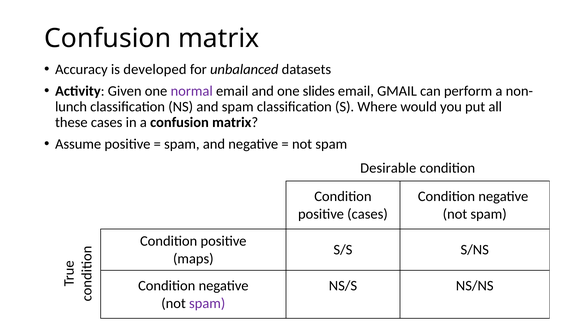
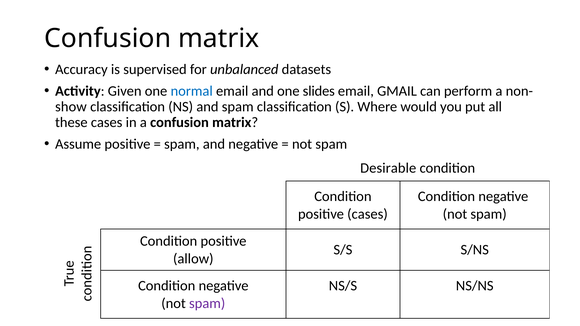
developed: developed -> supervised (155, 69)
normal colour: purple -> blue (192, 91)
lunch: lunch -> show (71, 107)
maps: maps -> allow (193, 259)
